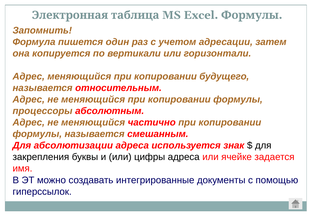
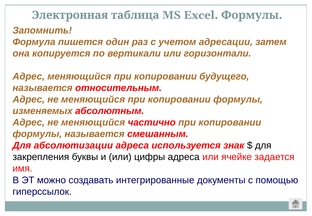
процессоры: процессоры -> изменяемых (43, 111)
